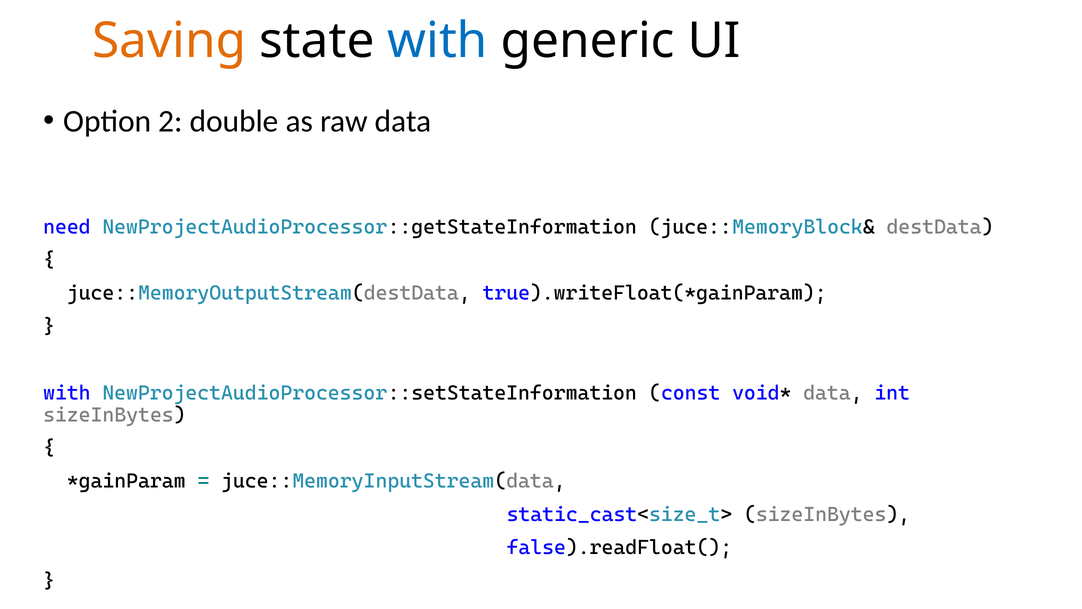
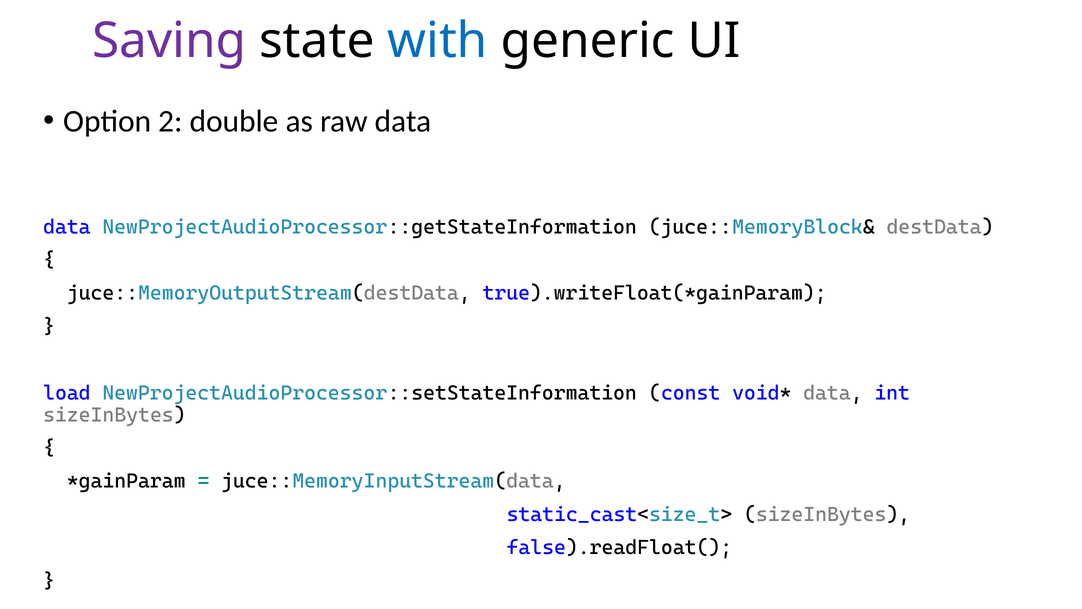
Saving colour: orange -> purple (169, 41)
need: need -> data (67, 227)
with: with -> load (67, 393)
